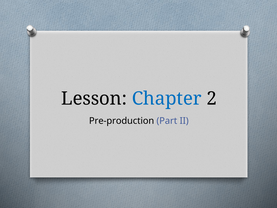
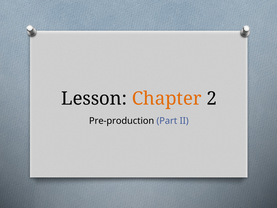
Chapter colour: blue -> orange (167, 99)
